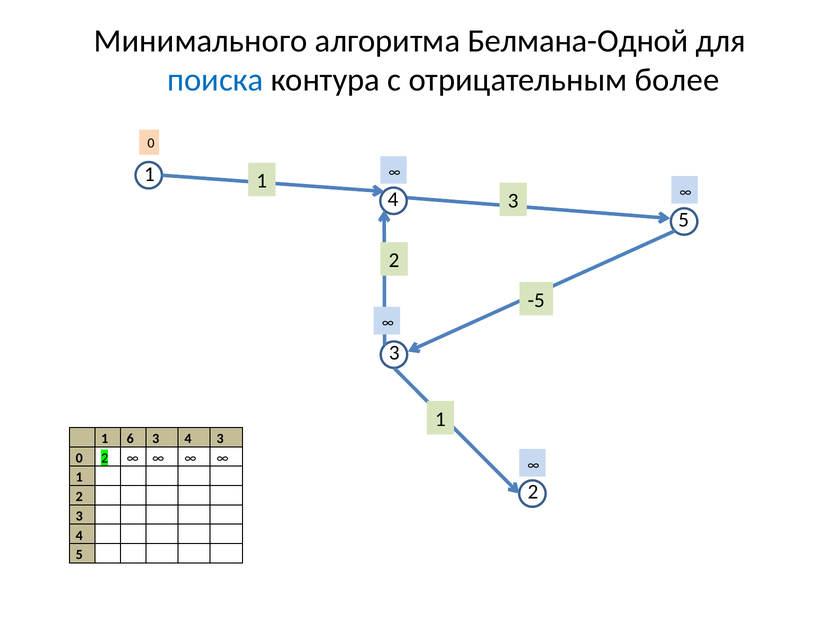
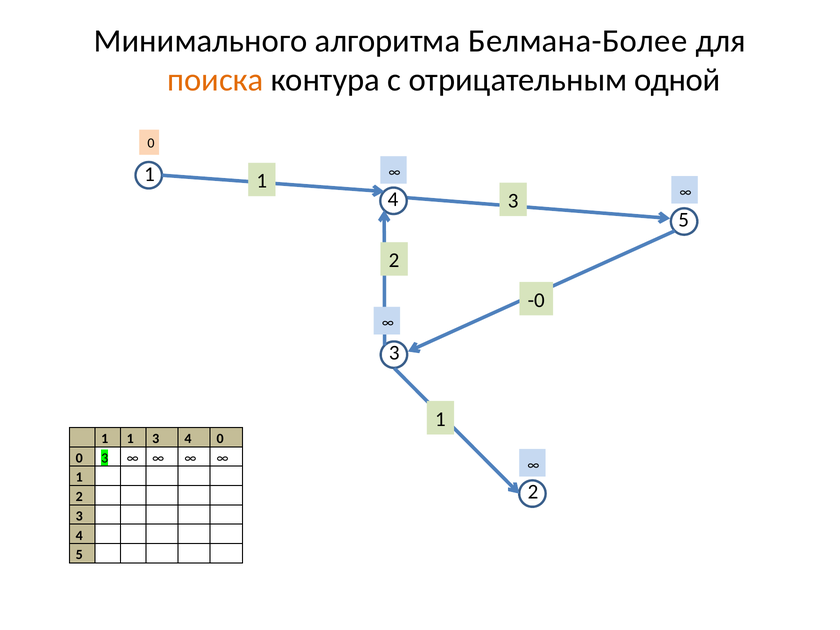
Белмана-Одной: Белмана-Одной -> Белмана-Более (578, 41)
поиска colour: blue -> orange (215, 80)
более: более -> одной (677, 80)
-5: -5 -> -0 (536, 300)
6: 6 -> 1 (130, 439)
4 3: 3 -> 0 (220, 439)
0 2: 2 -> 3 (105, 458)
